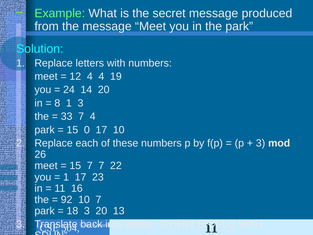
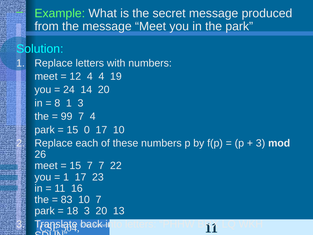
33: 33 -> 99 (67, 116)
92: 92 -> 83 (67, 199)
